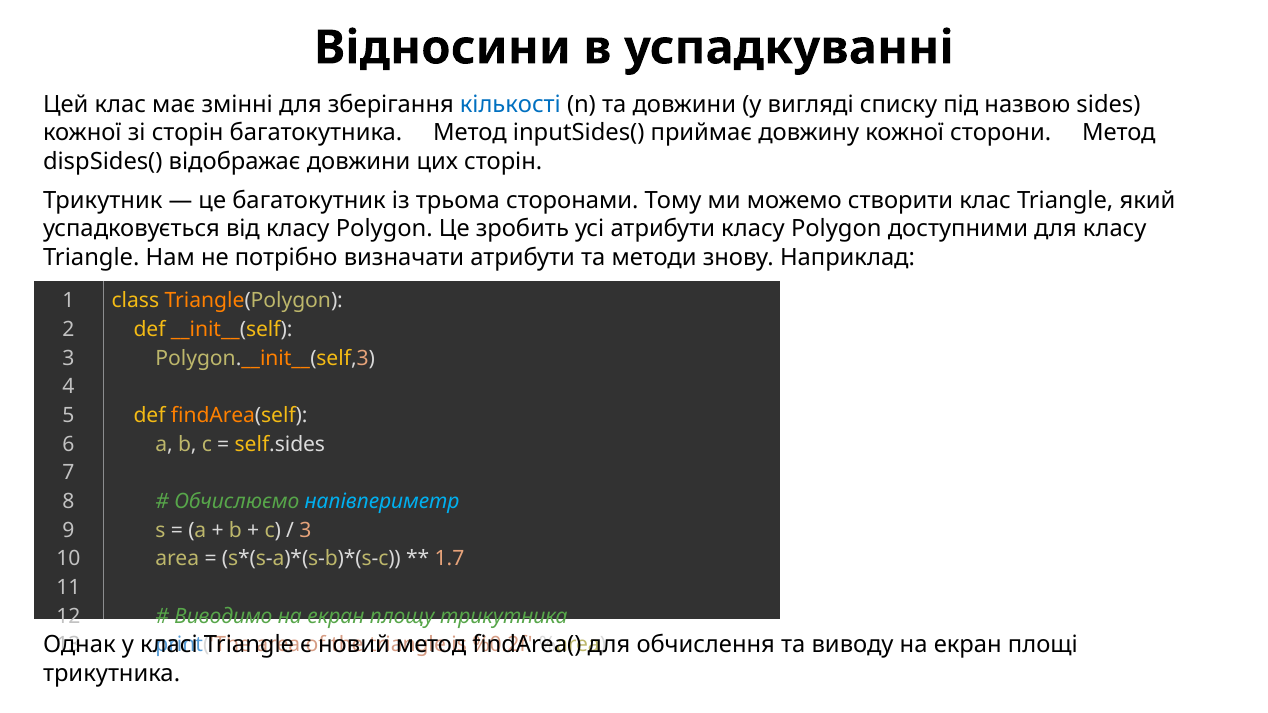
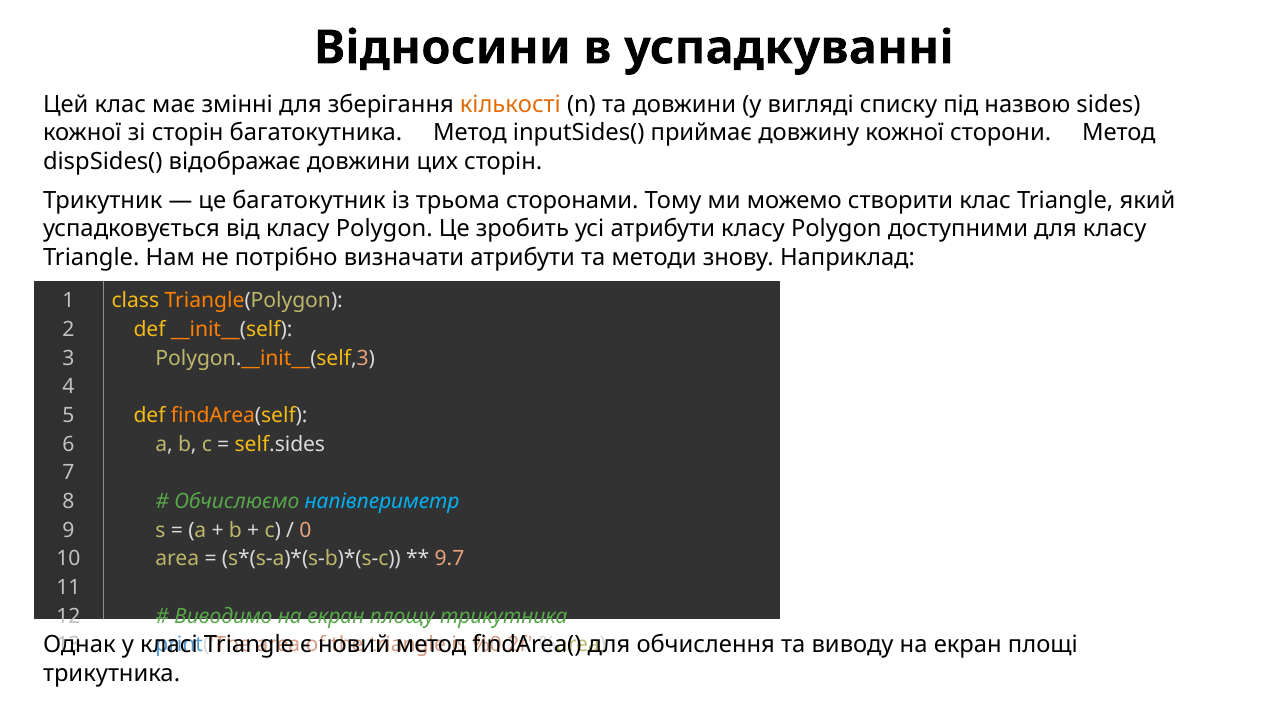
кількості colour: blue -> orange (510, 104)
3: 3 -> 0 (305, 530)
1.7: 1.7 -> 9.7 (450, 559)
